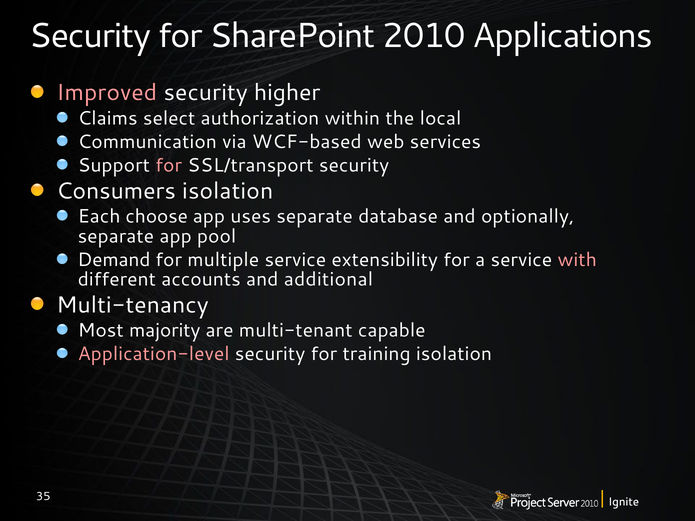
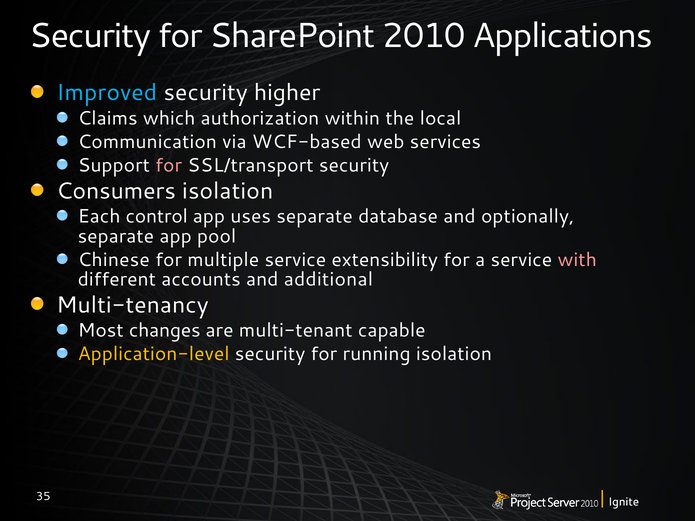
Improved colour: pink -> light blue (107, 93)
select: select -> which (169, 118)
choose: choose -> control (157, 217)
Demand: Demand -> Chinese (114, 260)
majority: majority -> changes (165, 331)
Application-level colour: pink -> yellow (154, 354)
training: training -> running (377, 354)
